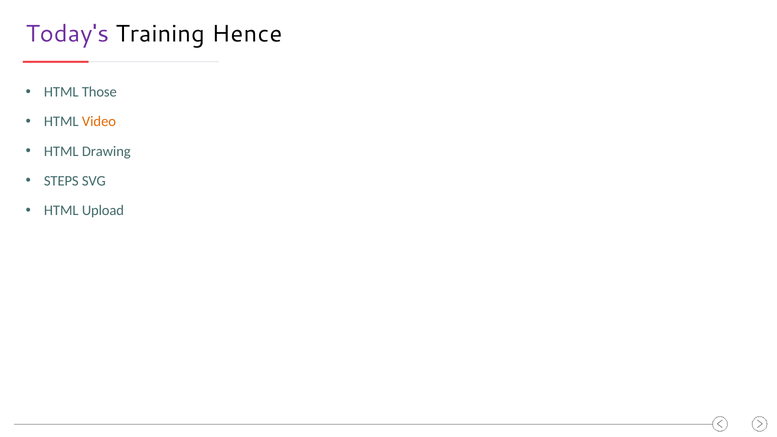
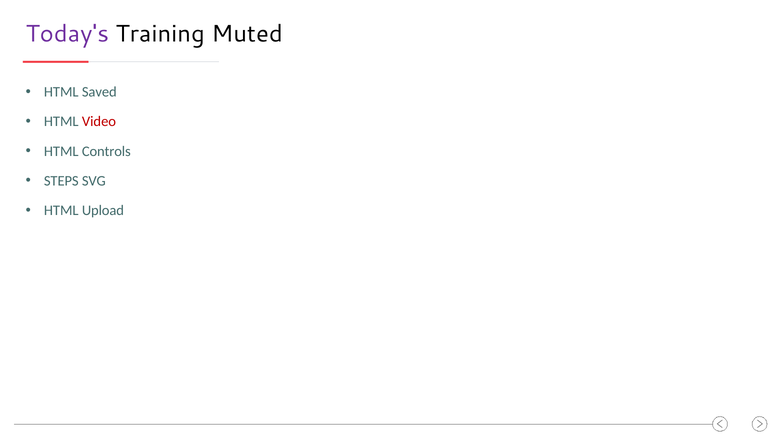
Hence: Hence -> Muted (247, 34)
Those: Those -> Saved (99, 92)
Video colour: orange -> red (99, 122)
Drawing: Drawing -> Controls (106, 151)
